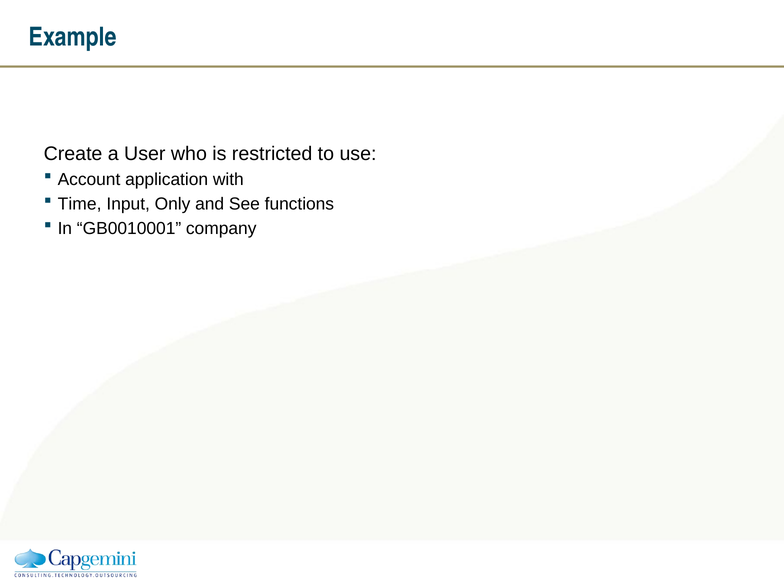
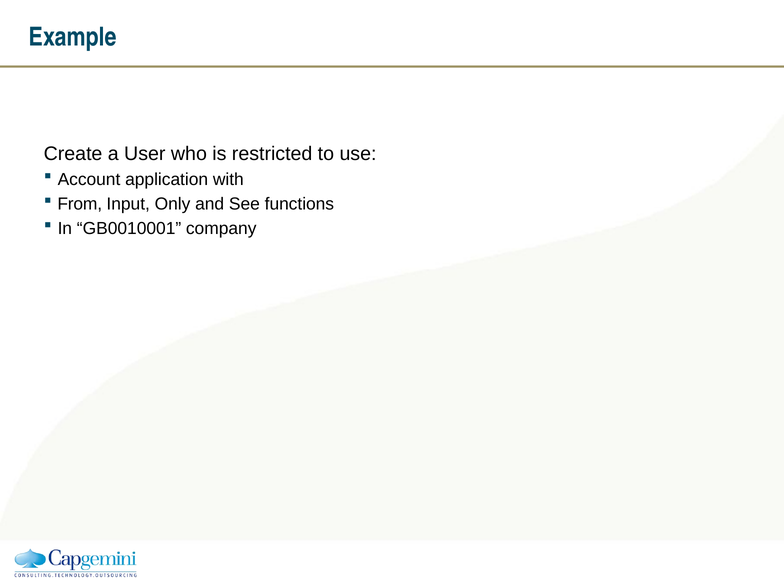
Time: Time -> From (80, 204)
